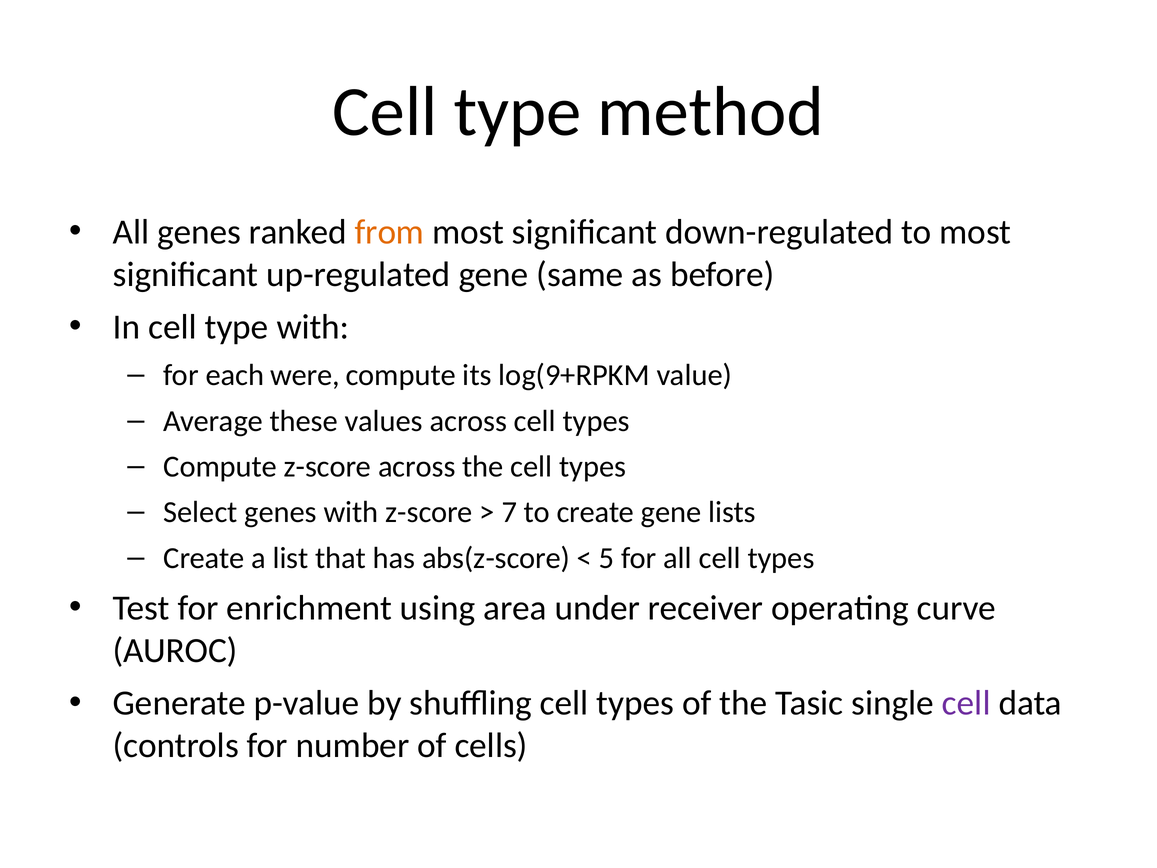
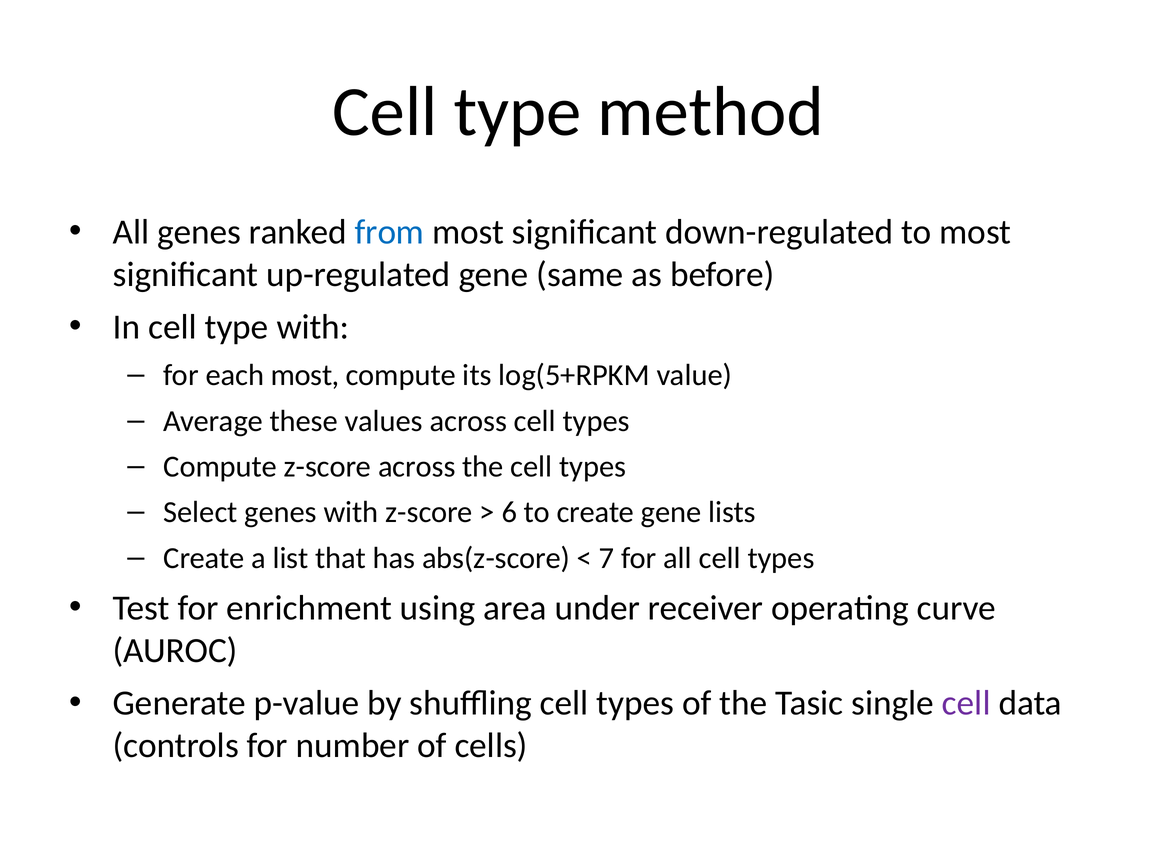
from colour: orange -> blue (389, 232)
each were: were -> most (305, 375)
log(9+RPKM: log(9+RPKM -> log(5+RPKM (574, 375)
7: 7 -> 6 (509, 512)
5: 5 -> 7 (607, 558)
